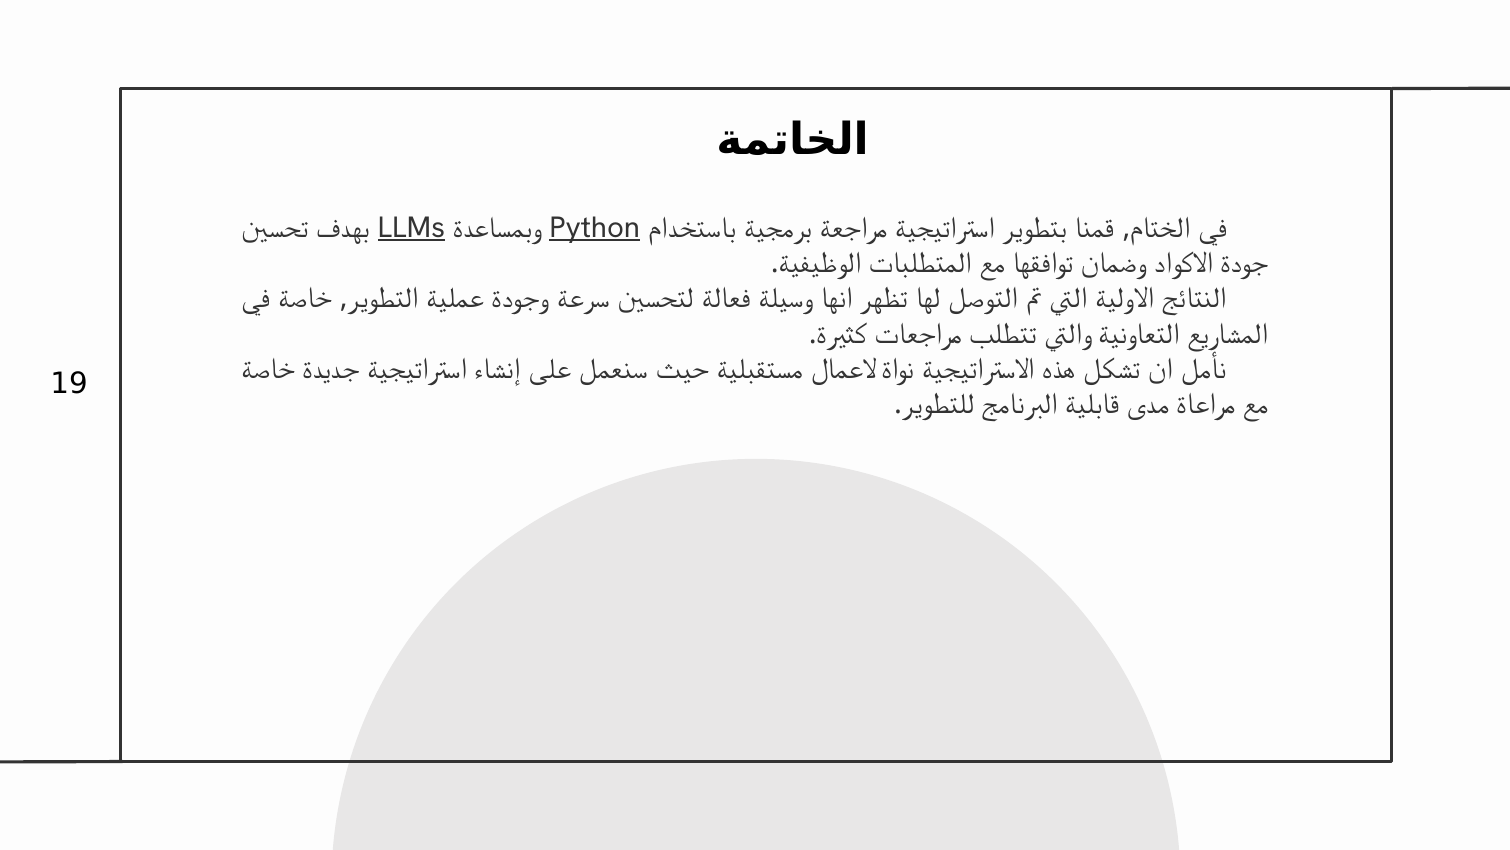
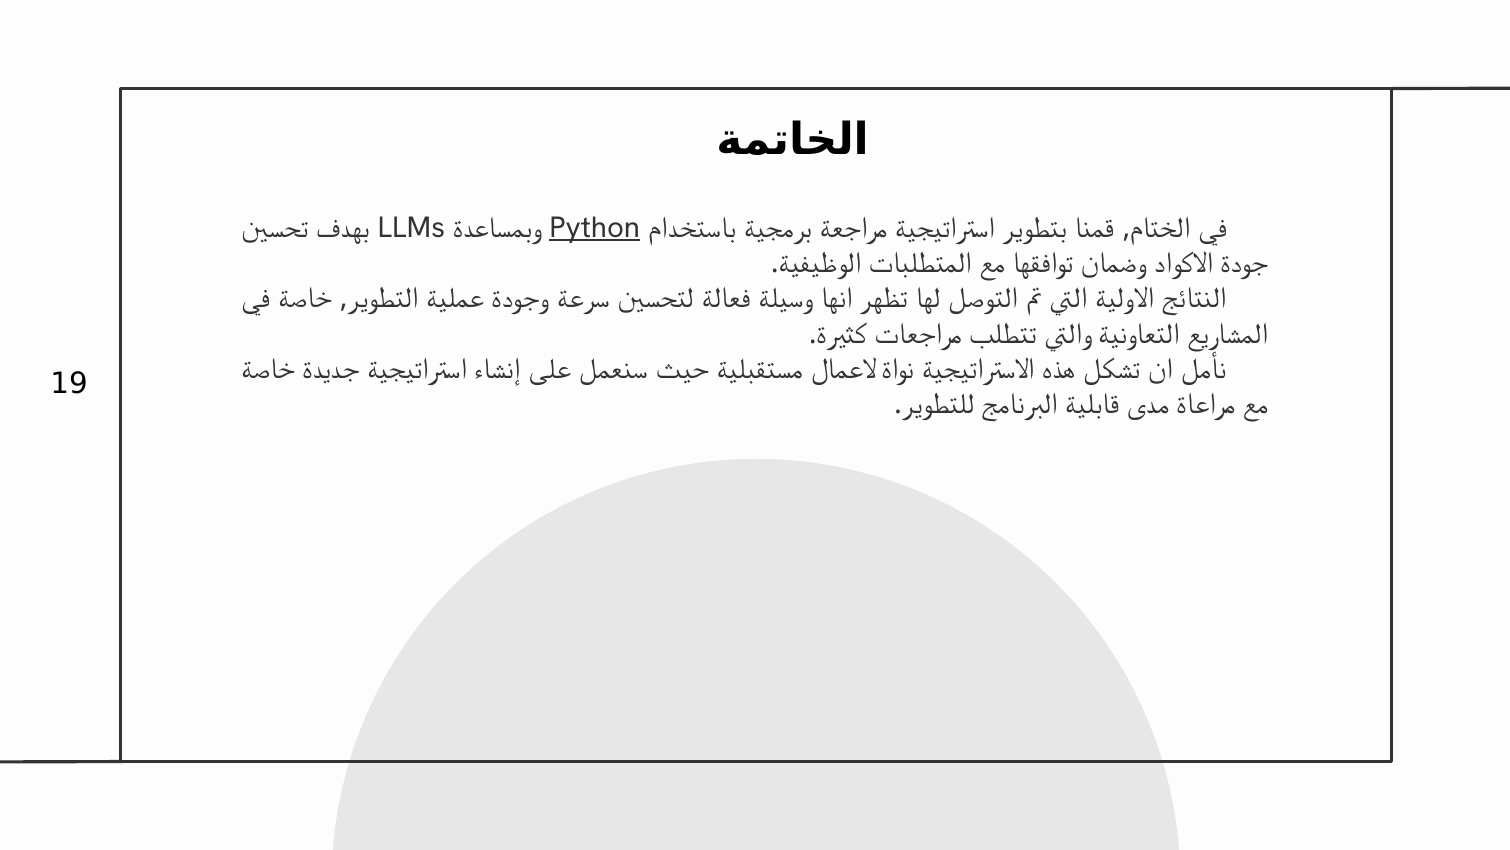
LLMs underline: present -> none (411, 227)
